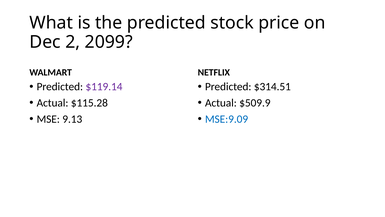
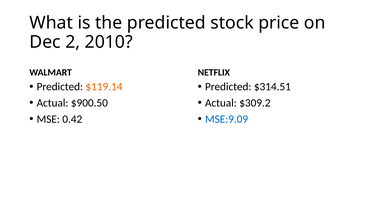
2099: 2099 -> 2010 (109, 42)
$119.14 colour: purple -> orange (104, 87)
$115.28: $115.28 -> $900.50 (89, 103)
$509.9: $509.9 -> $309.2 (255, 103)
9.13: 9.13 -> 0.42 (72, 119)
